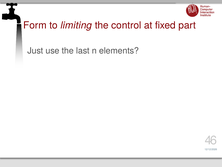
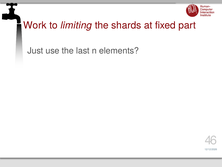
Form: Form -> Work (35, 25)
control: control -> shards (126, 25)
